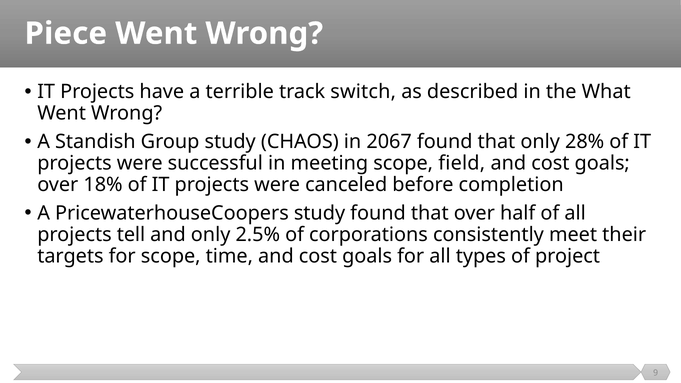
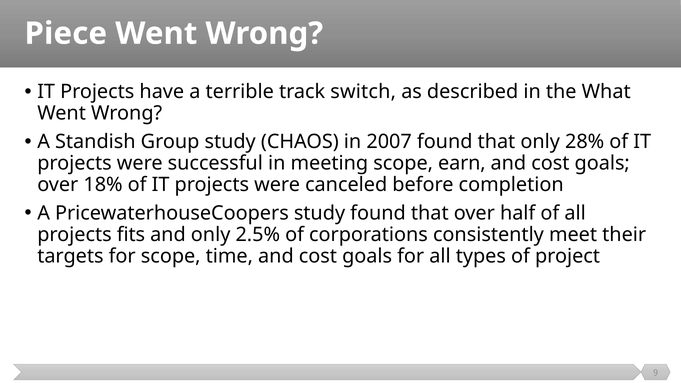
2067: 2067 -> 2007 (389, 142)
field: field -> earn (462, 163)
tell: tell -> fits (131, 235)
